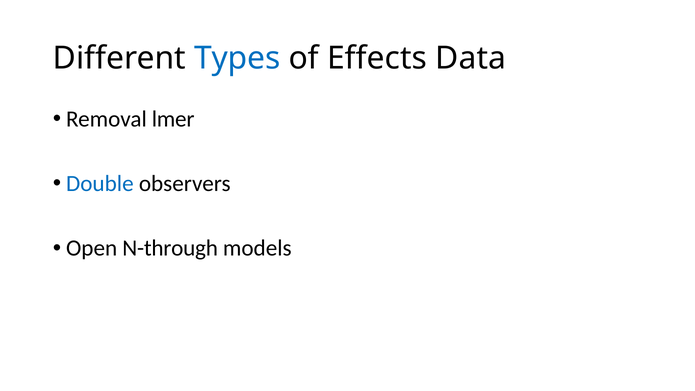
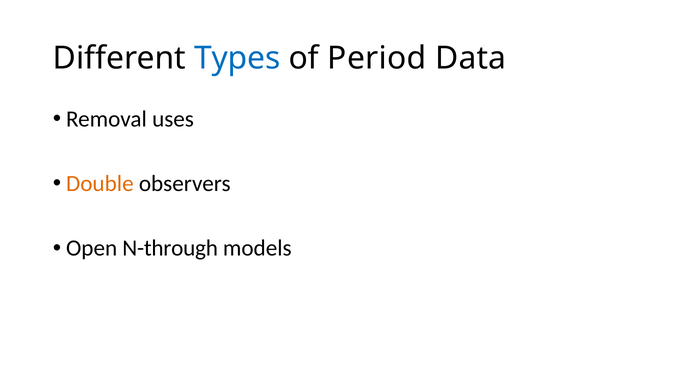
Effects: Effects -> Period (377, 58)
lmer: lmer -> uses (173, 119)
Double colour: blue -> orange (100, 184)
